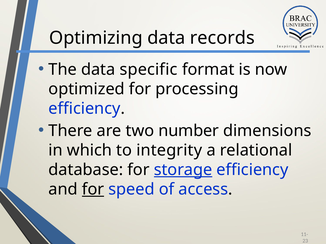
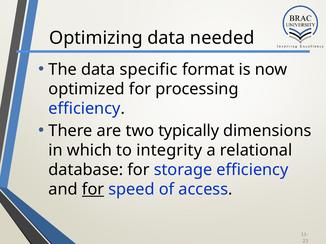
records: records -> needed (222, 38)
number: number -> typically (189, 131)
storage underline: present -> none (183, 170)
